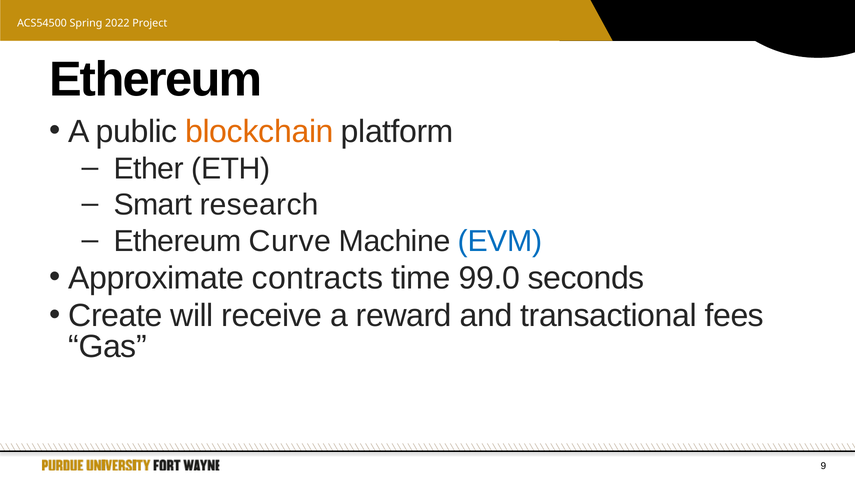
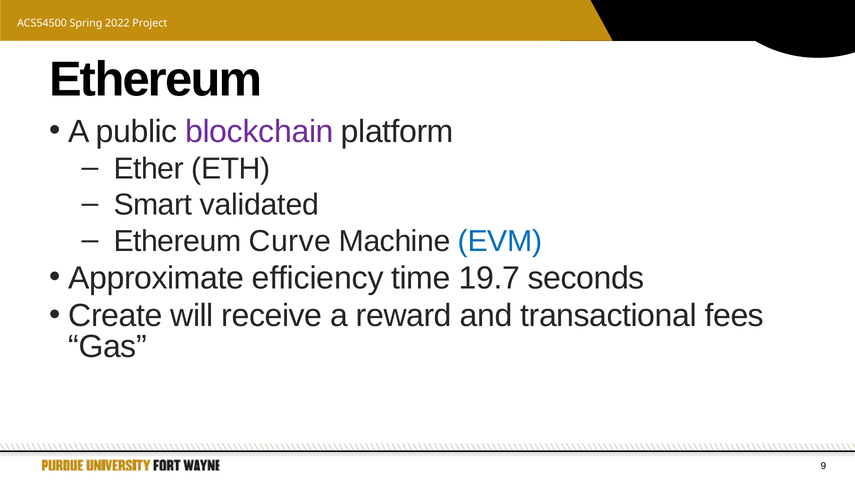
blockchain colour: orange -> purple (259, 132)
research: research -> validated (259, 205)
contracts: contracts -> efficiency (318, 278)
99.0: 99.0 -> 19.7 (489, 278)
